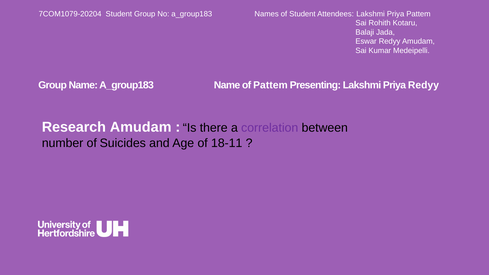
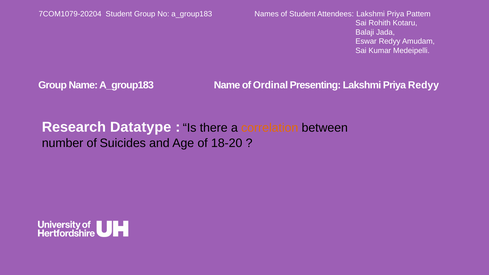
of Pattem: Pattem -> Ordinal (271, 85)
Research Amudam: Amudam -> Datatype (141, 127)
correlation colour: purple -> orange (270, 128)
18-11: 18-11 -> 18-20 (227, 143)
